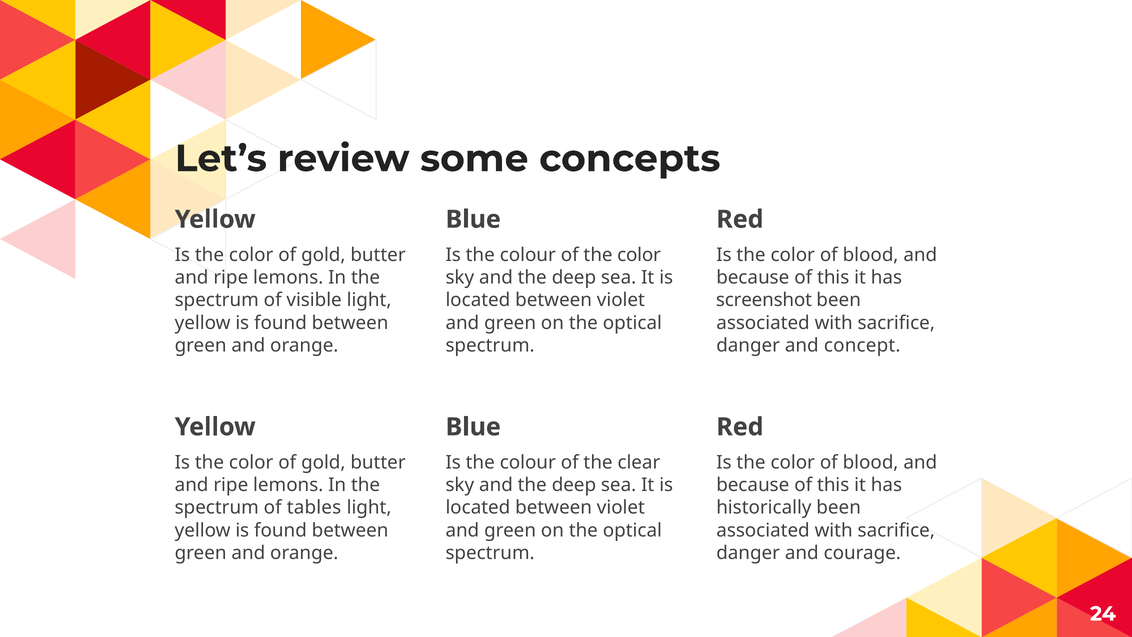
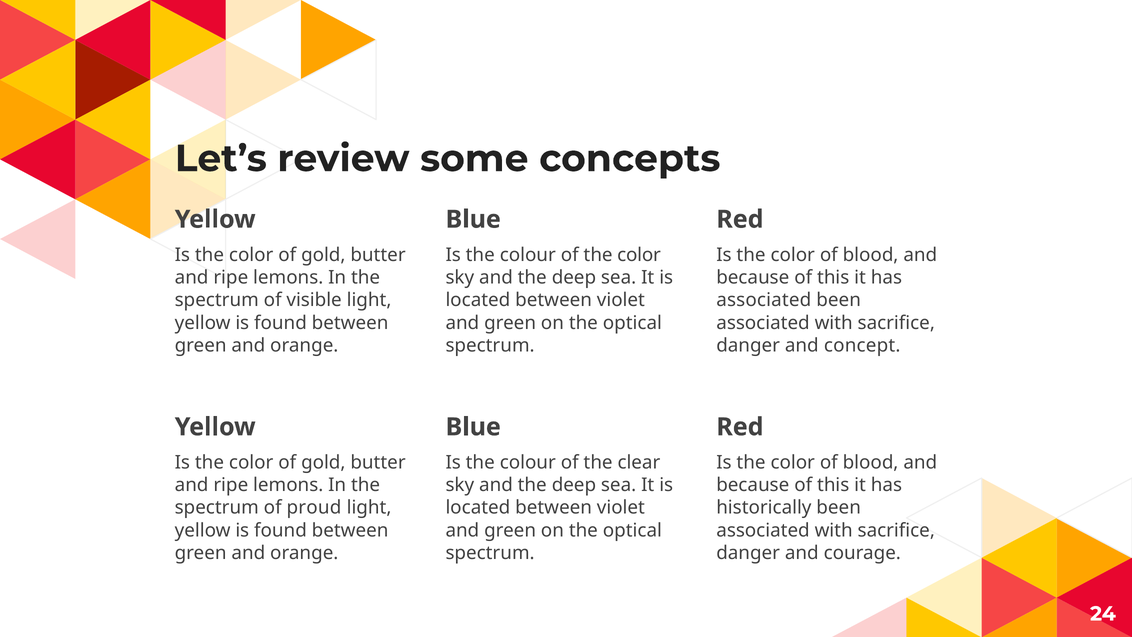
screenshot: screenshot -> associated (764, 300)
tables: tables -> proud (314, 508)
